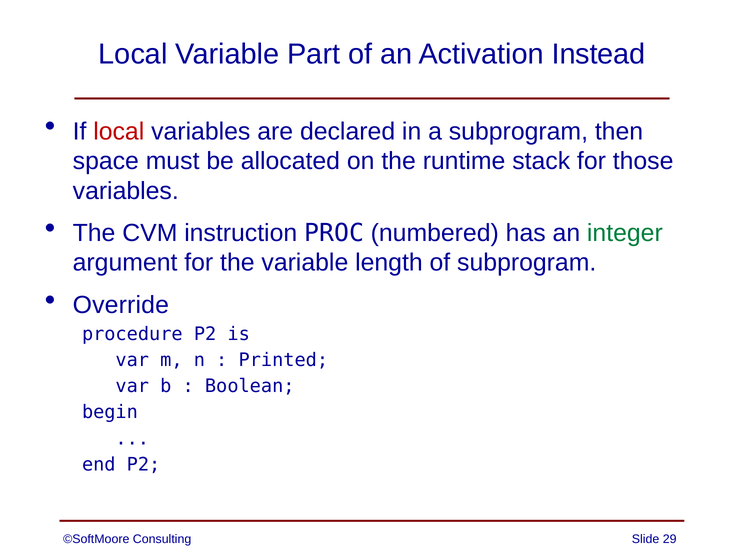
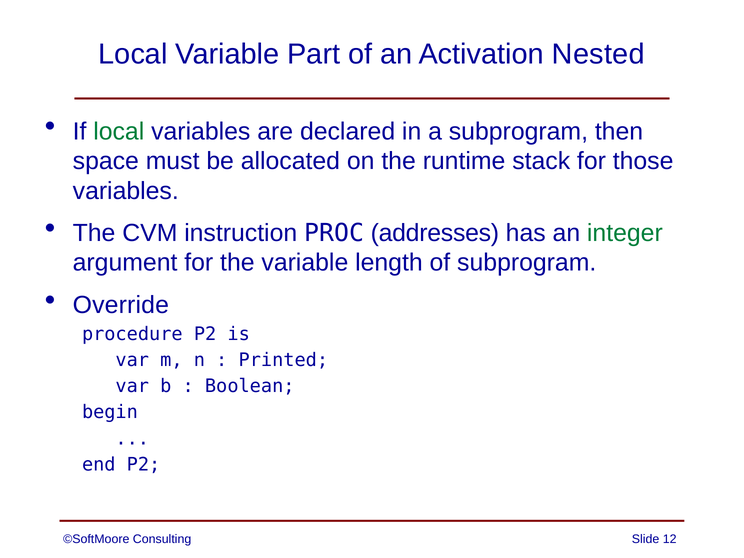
Instead: Instead -> Nested (598, 54)
local colour: red -> green (119, 131)
numbered: numbered -> addresses (435, 233)
29: 29 -> 12 (670, 539)
